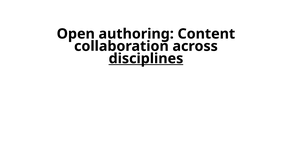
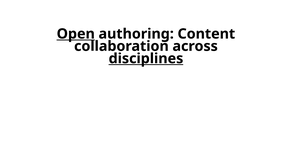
Open underline: none -> present (76, 34)
